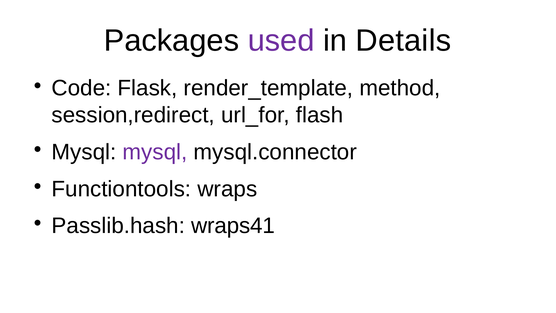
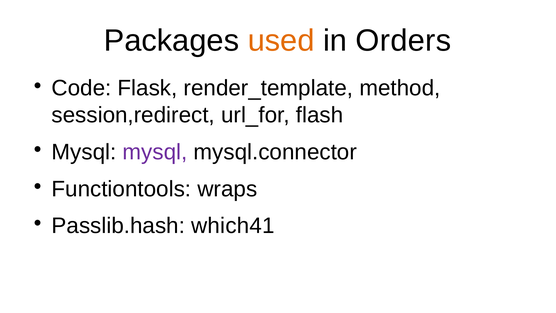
used colour: purple -> orange (281, 41)
Details: Details -> Orders (403, 41)
wraps41: wraps41 -> which41 (233, 226)
